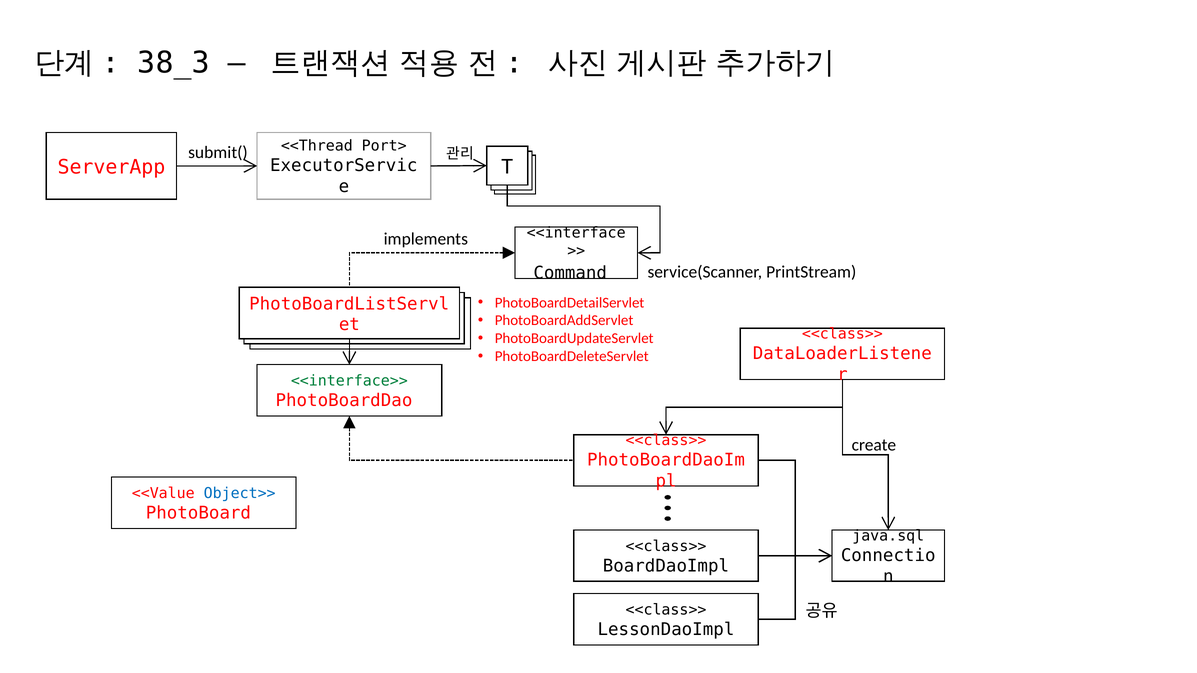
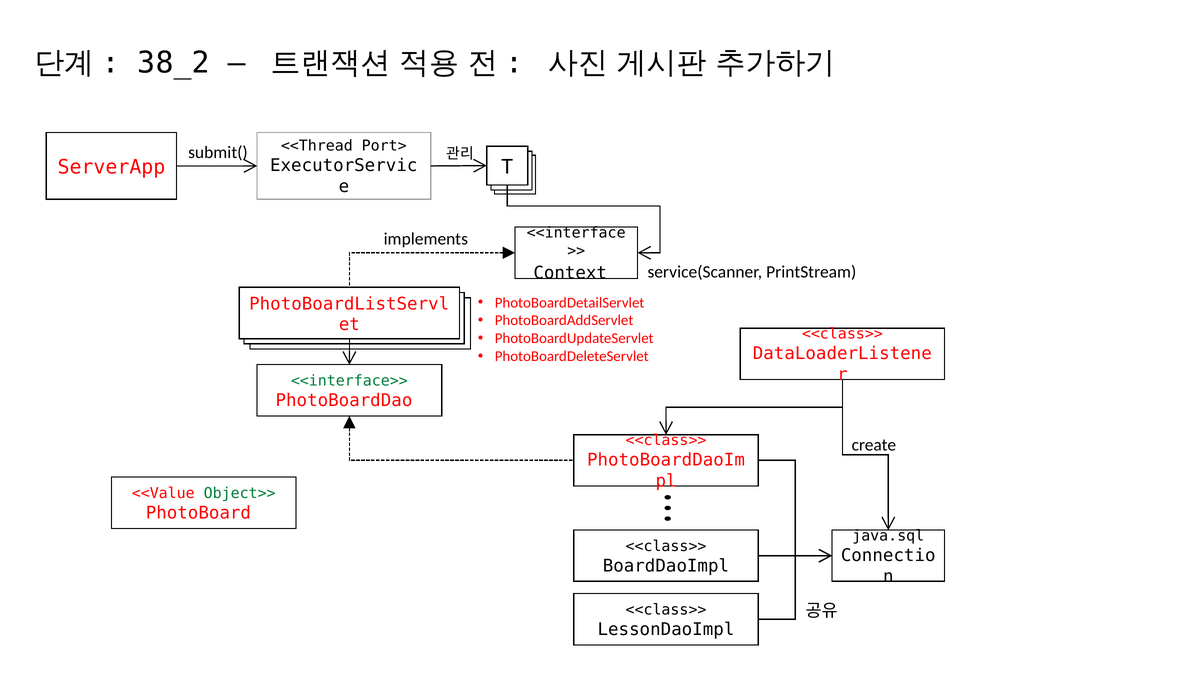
38_3: 38_3 -> 38_2 (174, 63)
Command: Command -> Context (570, 273)
Object>> colour: blue -> green (240, 494)
